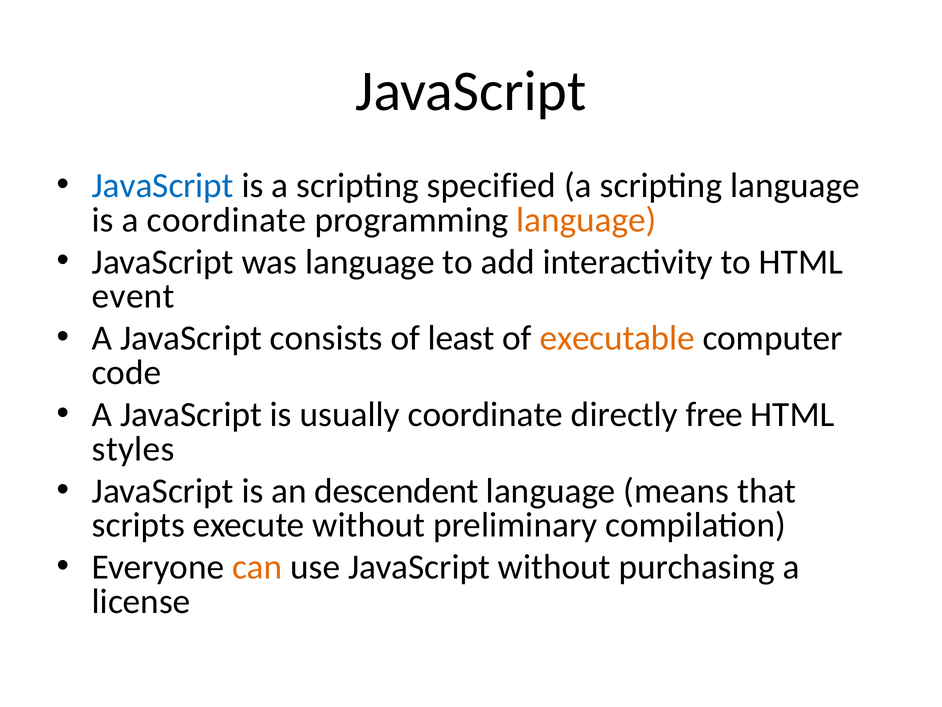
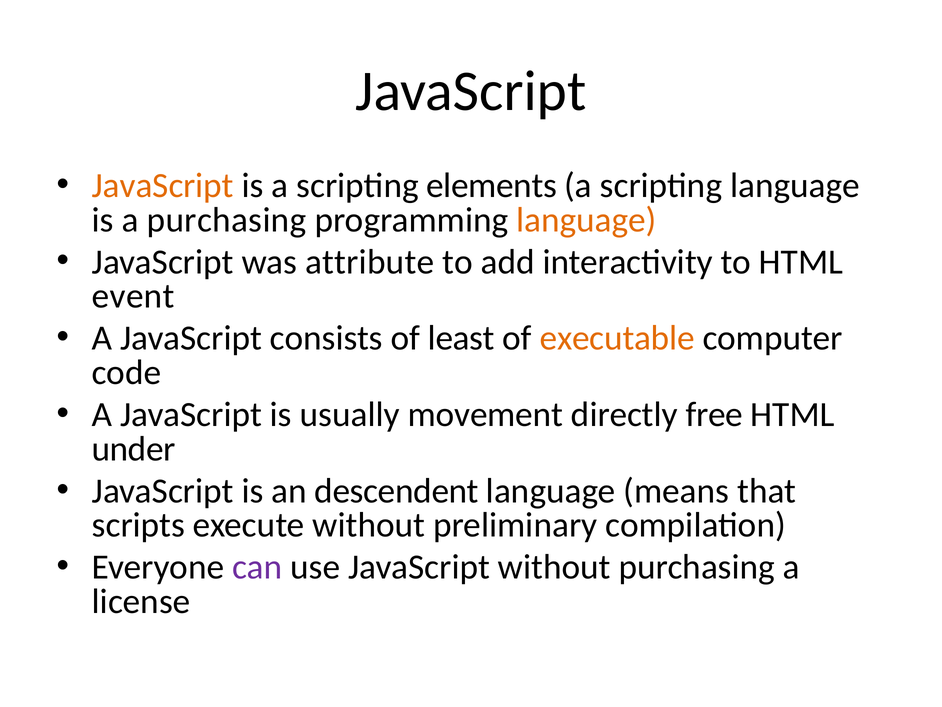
JavaScript colour: blue -> orange (163, 185)
specified: specified -> elements (492, 185)
a coordinate: coordinate -> purchasing (227, 220)
was language: language -> attribute (370, 262)
usually coordinate: coordinate -> movement (485, 414)
styles: styles -> under (134, 449)
can colour: orange -> purple (257, 567)
